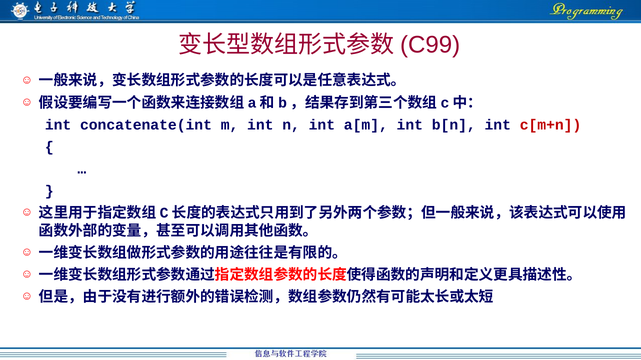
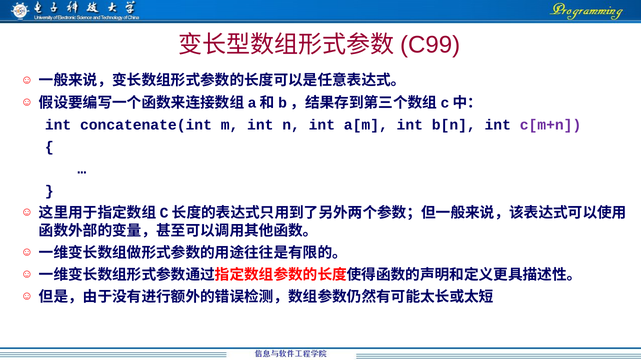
c[m+n colour: red -> purple (551, 125)
